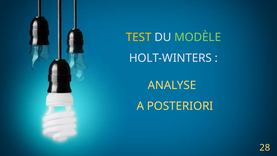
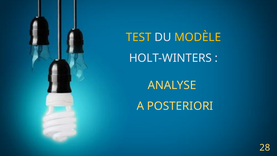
MODÈLE colour: light green -> yellow (198, 37)
